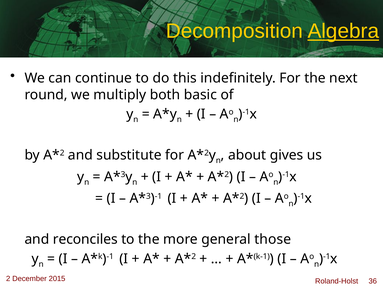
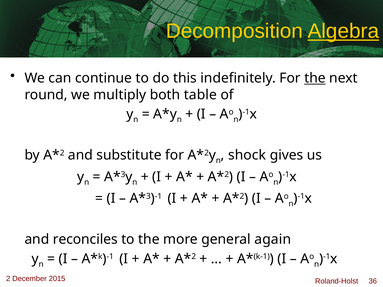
the underline: none -> present (315, 78)
basic: basic -> table (200, 95)
about: about -> shock (247, 155)
those: those -> again (273, 240)
